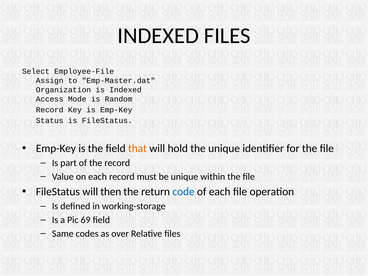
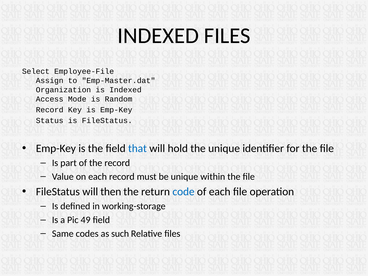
that colour: orange -> blue (137, 148)
69: 69 -> 49 (86, 220)
over: over -> such (120, 234)
